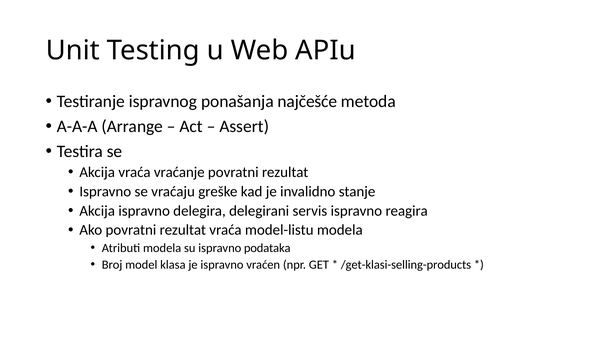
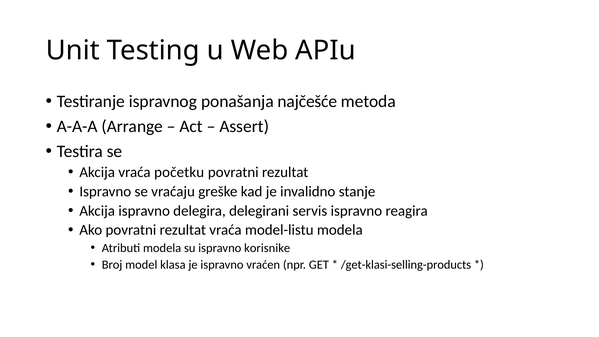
vraćanje: vraćanje -> početku (179, 172)
podataka: podataka -> korisnike (267, 248)
